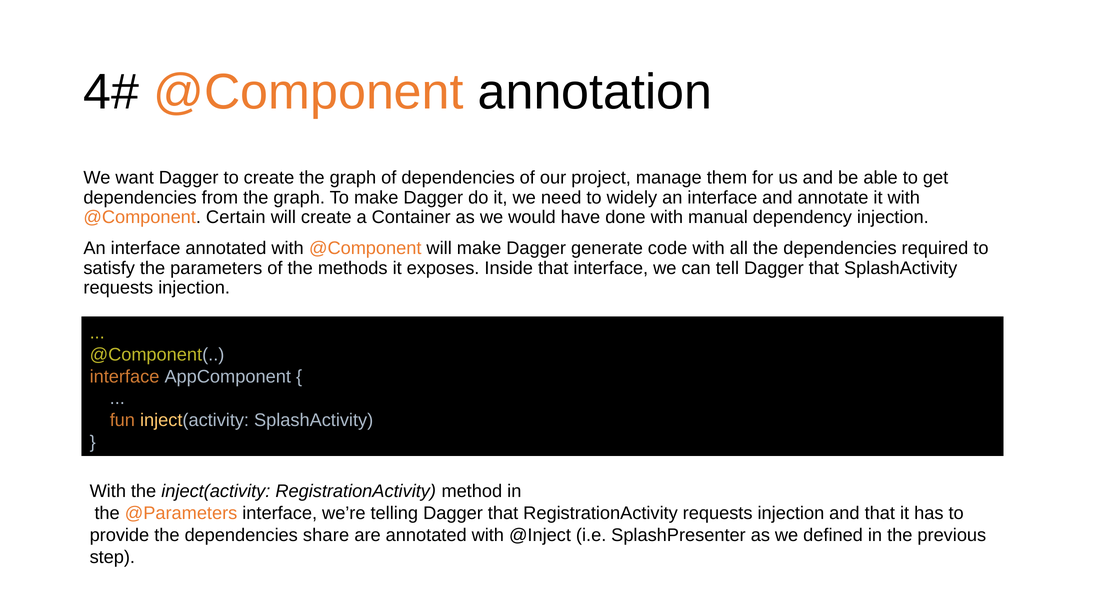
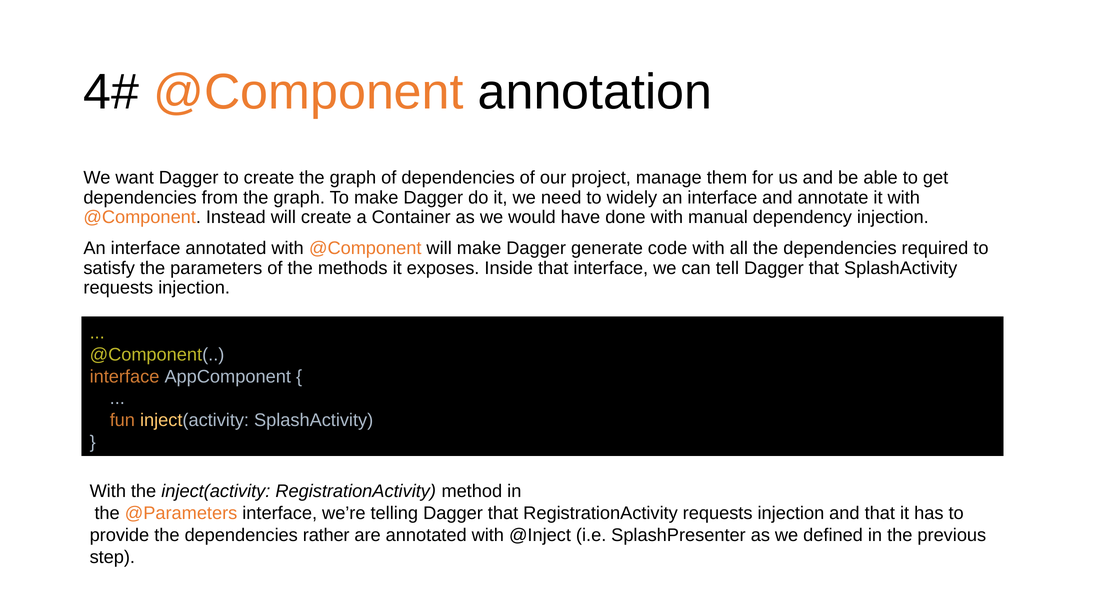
Certain: Certain -> Instead (236, 217)
share: share -> rather (326, 535)
